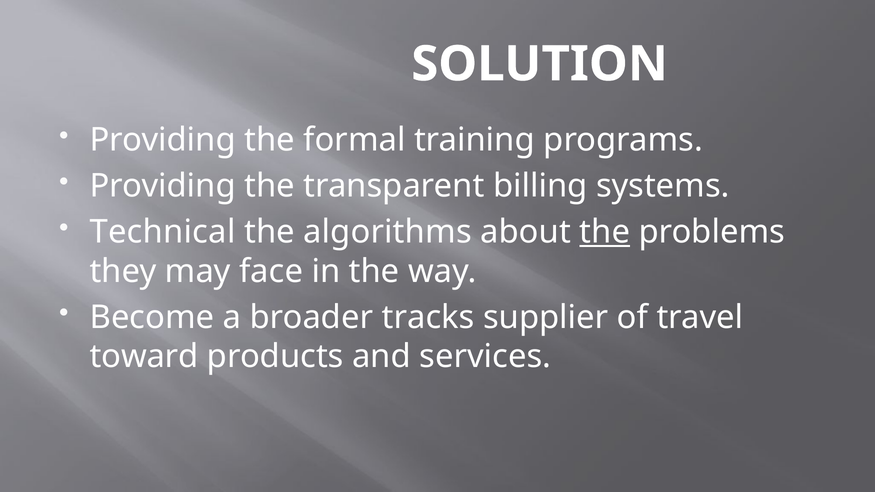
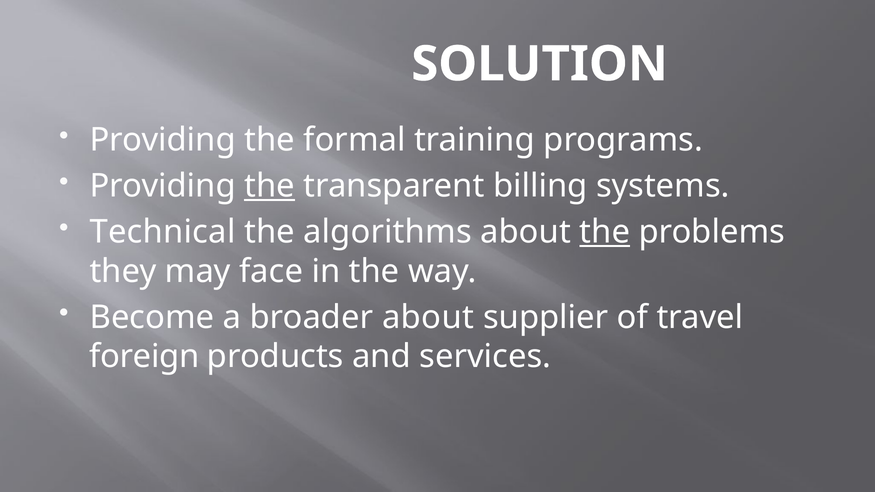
the underline: none -> present (270, 186)
broader tracks: tracks -> about (428, 317)
toward: toward -> foreign (144, 357)
